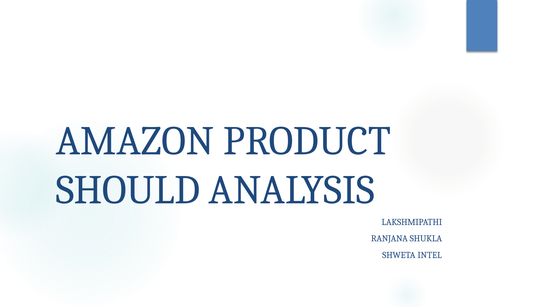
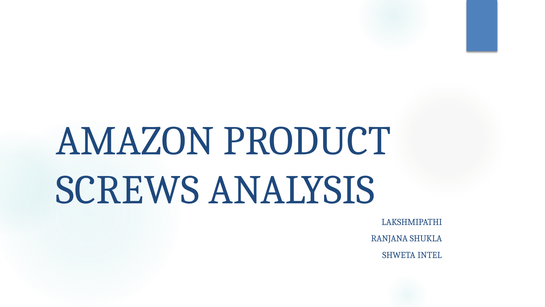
SHOULD: SHOULD -> SCREWS (128, 190)
